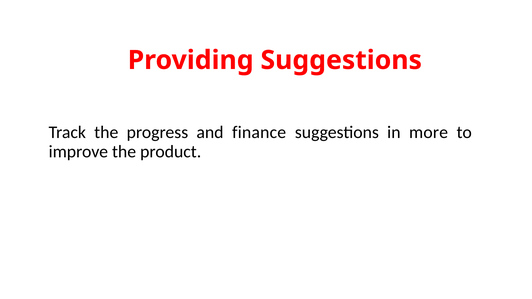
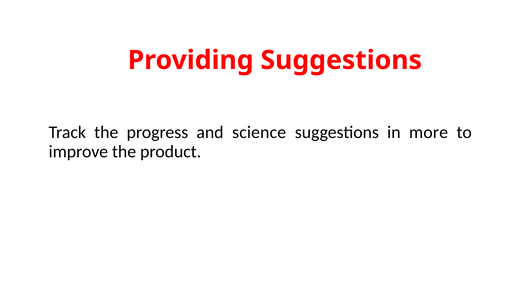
finance: finance -> science (259, 132)
